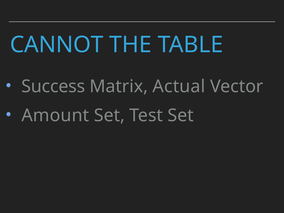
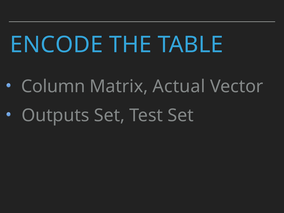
CANNOT: CANNOT -> ENCODE (57, 45)
Success: Success -> Column (53, 86)
Amount: Amount -> Outputs (55, 116)
